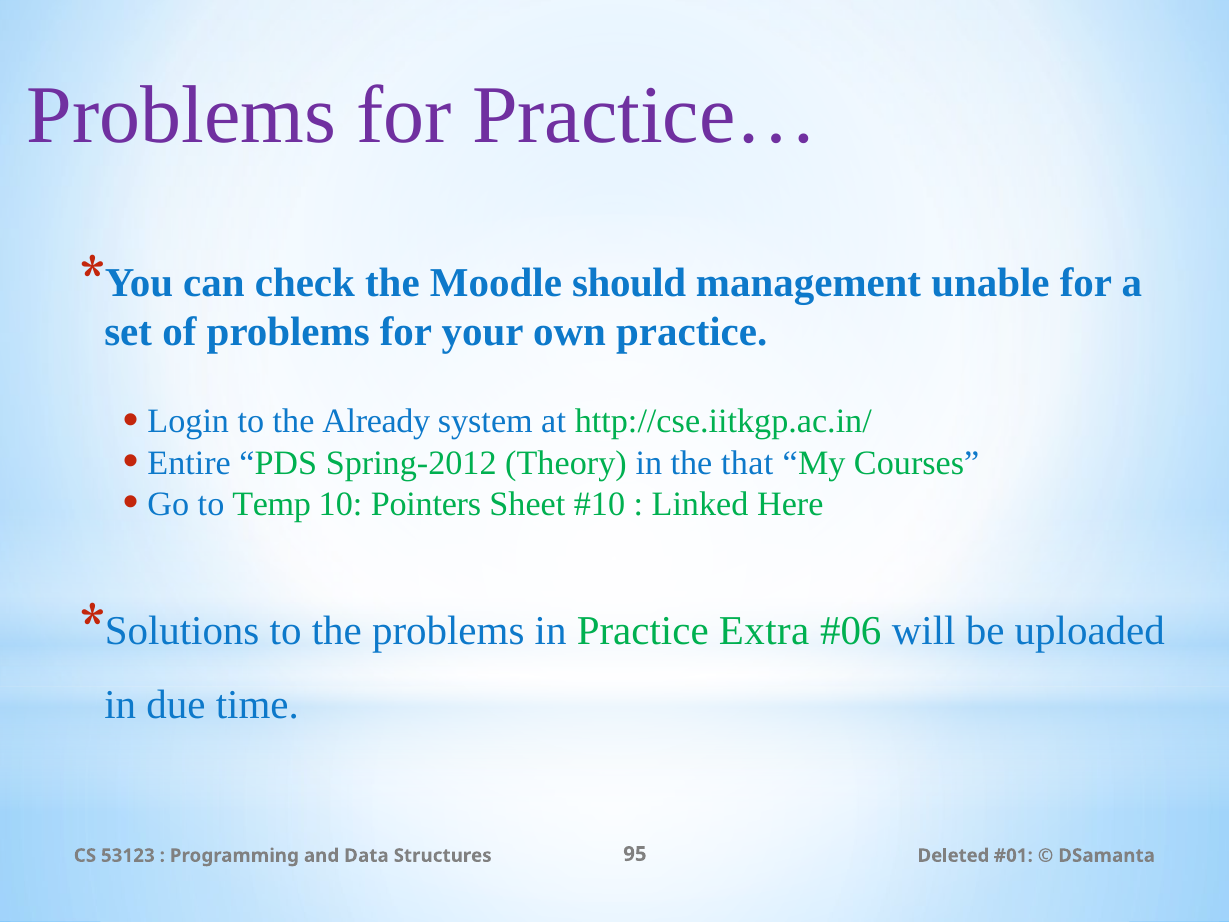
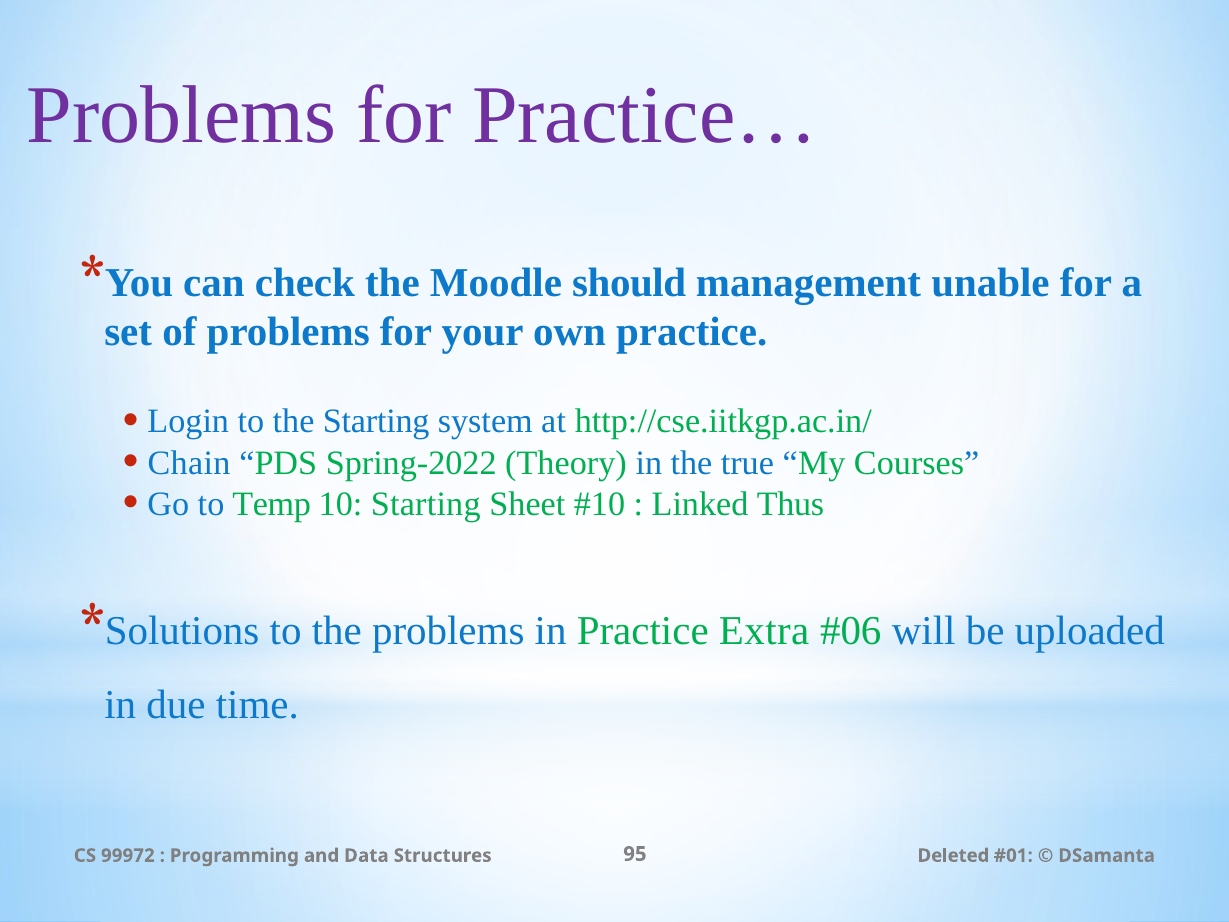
the Already: Already -> Starting (376, 422)
Entire: Entire -> Chain (189, 463)
Spring-2012: Spring-2012 -> Spring-2022 (411, 463)
that: that -> true (747, 463)
10 Pointers: Pointers -> Starting (426, 504)
Here: Here -> Thus (790, 504)
53123: 53123 -> 99972 (128, 855)
